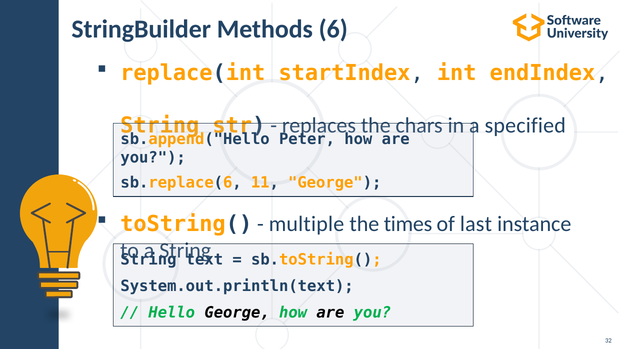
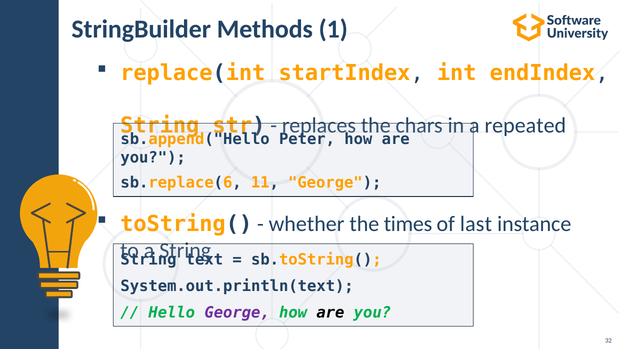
6: 6 -> 1 (333, 29)
specified: specified -> repeated (525, 126)
multiple: multiple -> whether (307, 224)
George colour: black -> purple (237, 312)
